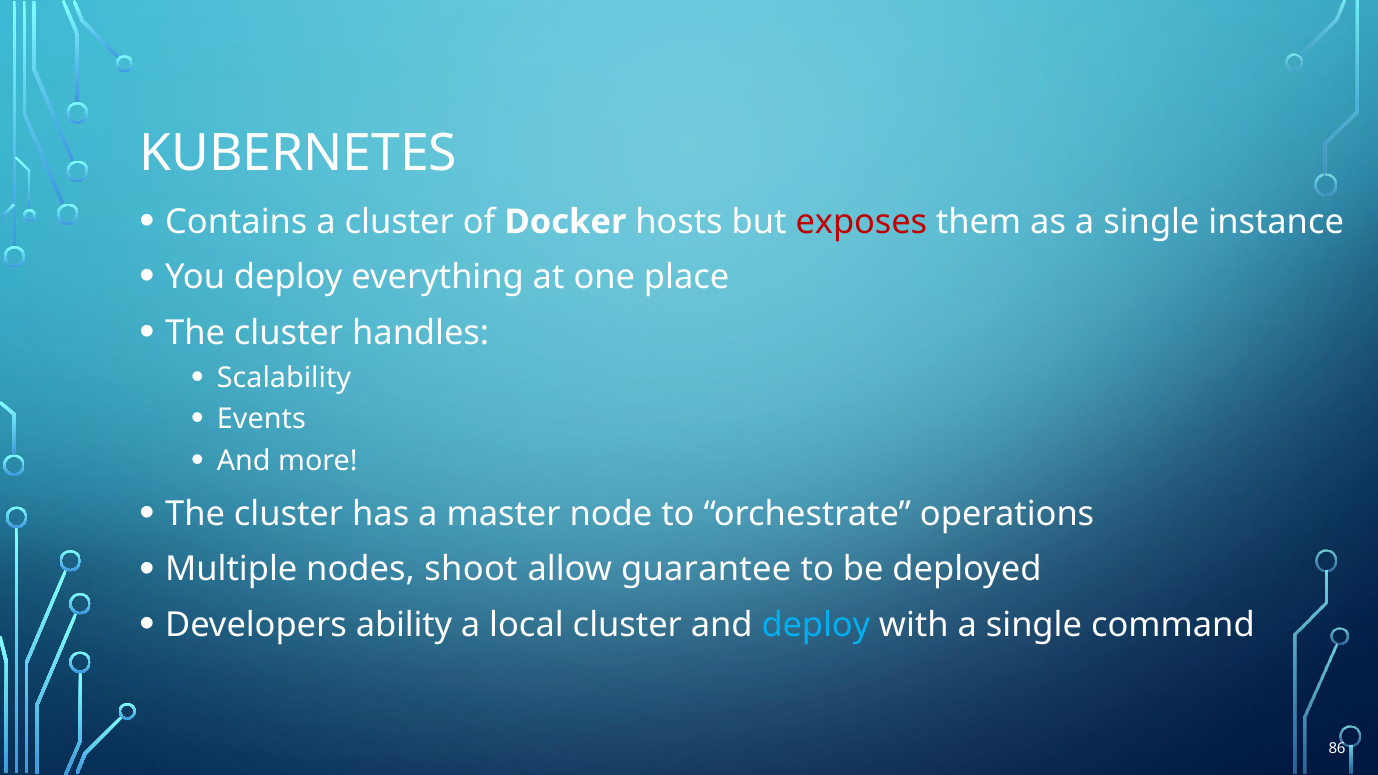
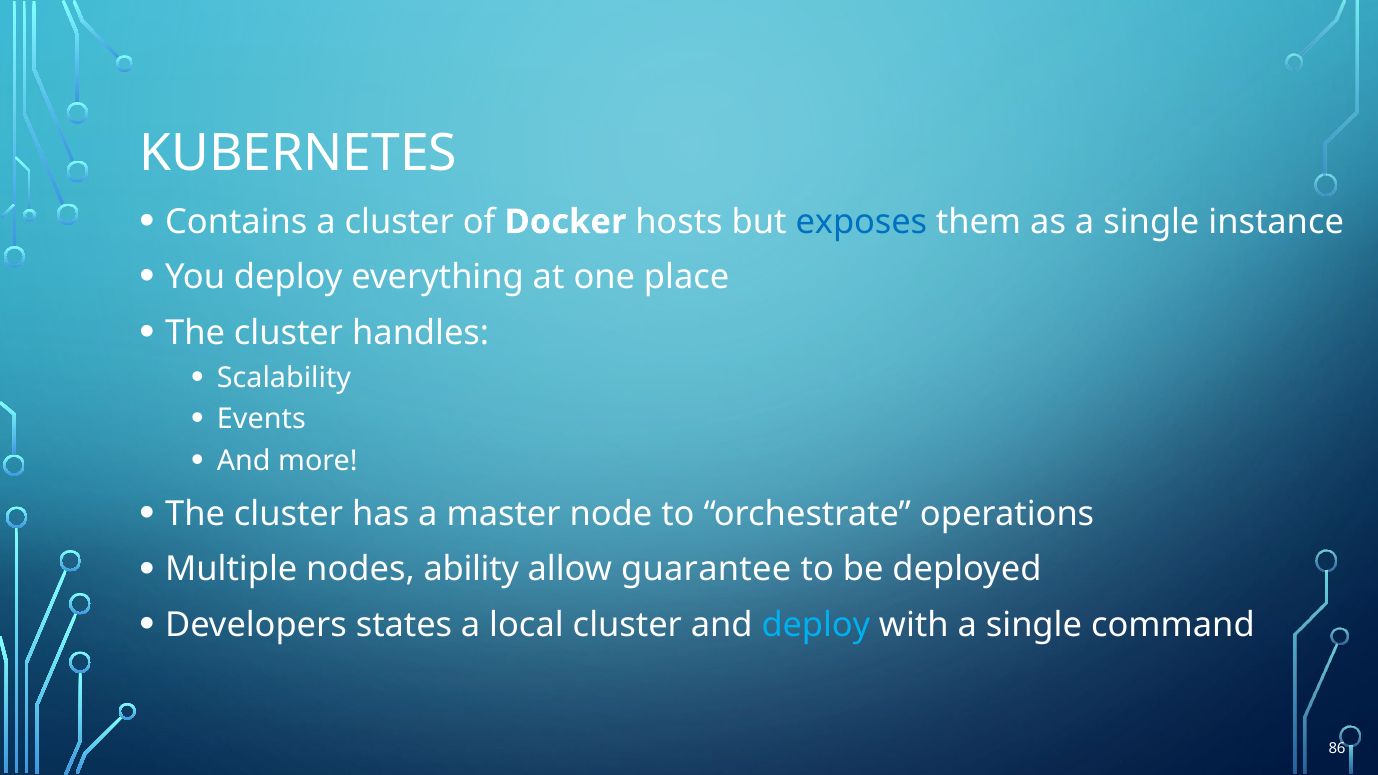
exposes colour: red -> blue (861, 222)
shoot: shoot -> ability (471, 570)
ability: ability -> states (404, 625)
